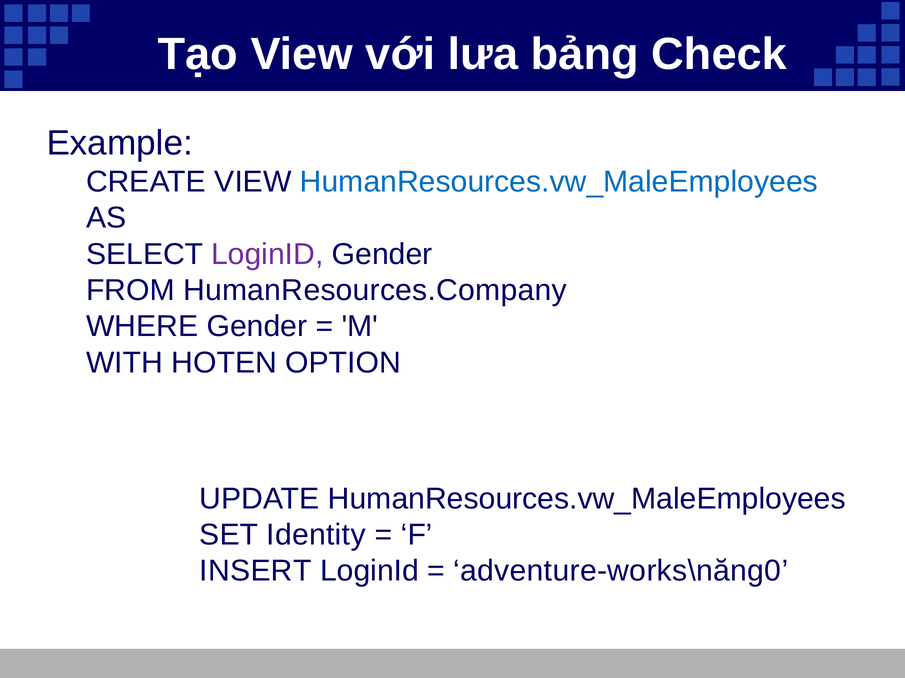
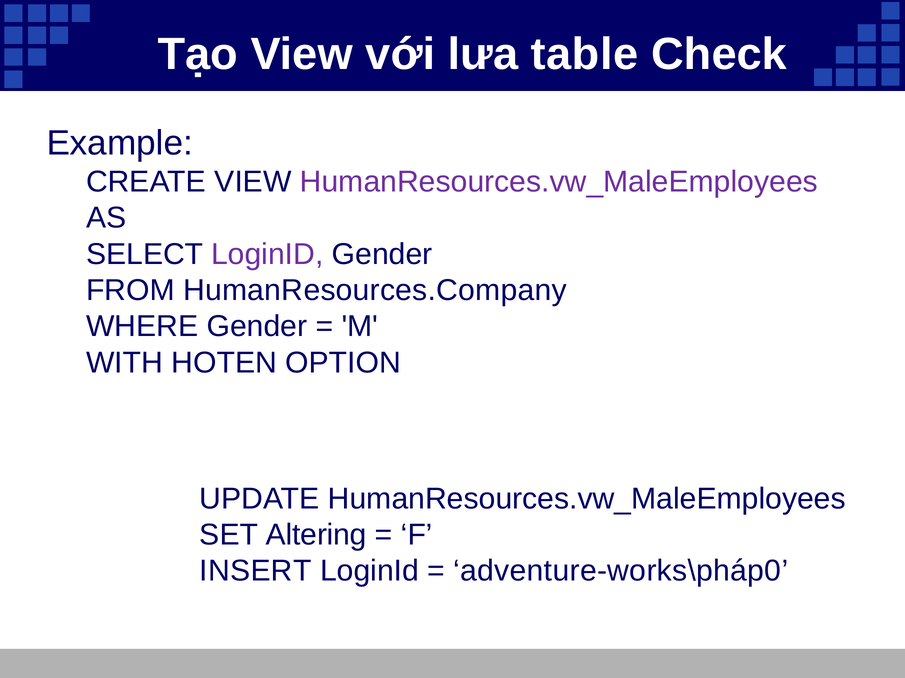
bảng: bảng -> table (585, 54)
HumanResources.vw_MaleEmployees colour: blue -> purple (559, 182)
Identity: Identity -> Altering (316, 535)
adventure-works\năng0: adventure-works\năng0 -> adventure-works\pháp0 (621, 572)
